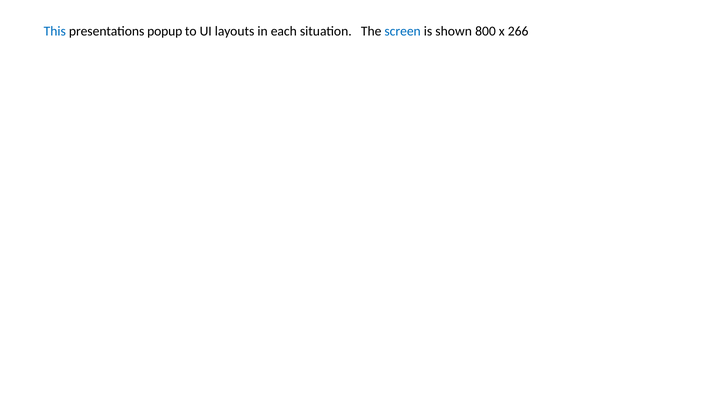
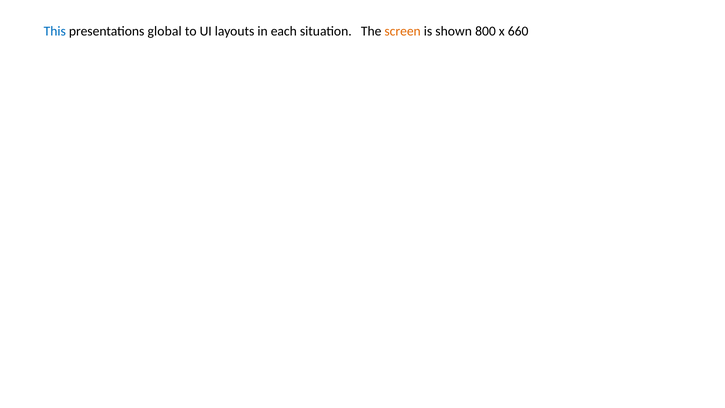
popup: popup -> global (165, 31)
screen colour: blue -> orange (403, 31)
266: 266 -> 660 (518, 31)
